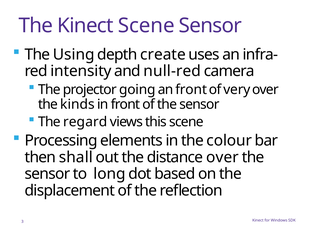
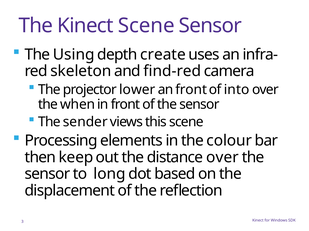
intensity: intensity -> skeleton (81, 71)
null-red: null-red -> find-red (172, 71)
going: going -> lower (137, 90)
very: very -> into (237, 90)
kinds: kinds -> when (78, 105)
regard: regard -> sender (85, 122)
shall: shall -> keep (76, 158)
